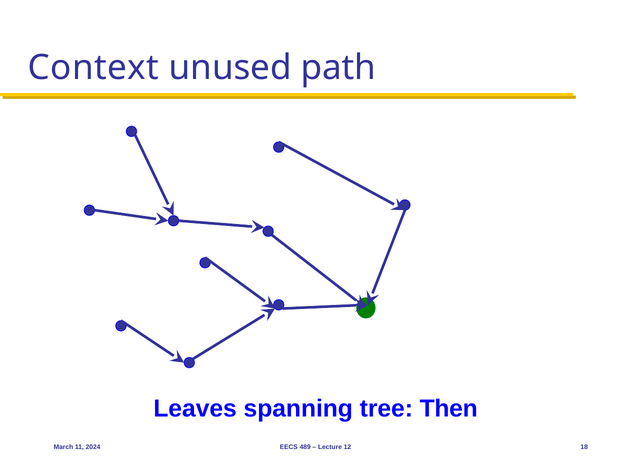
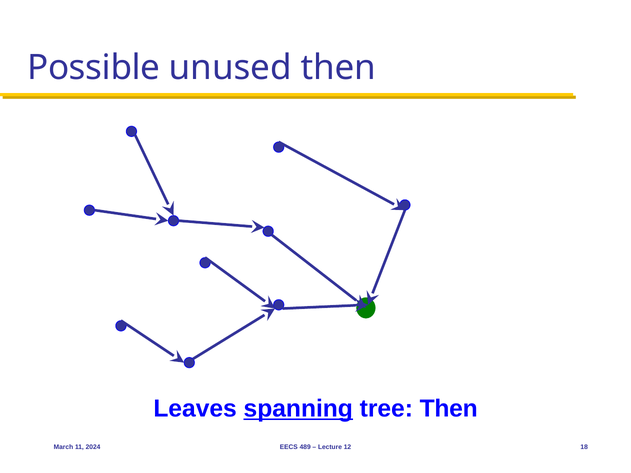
Context: Context -> Possible (94, 68)
unused path: path -> then (338, 68)
spanning underline: none -> present (298, 409)
